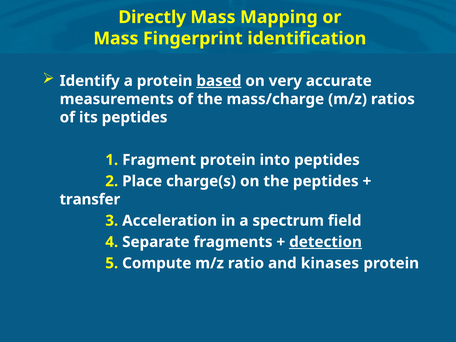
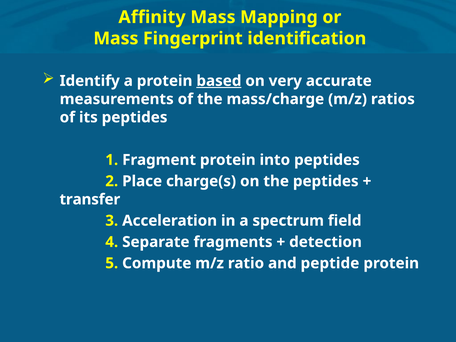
Directly: Directly -> Affinity (152, 17)
detection underline: present -> none (326, 242)
kinases: kinases -> peptide (330, 263)
